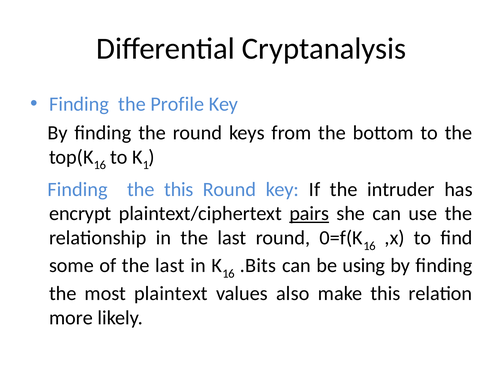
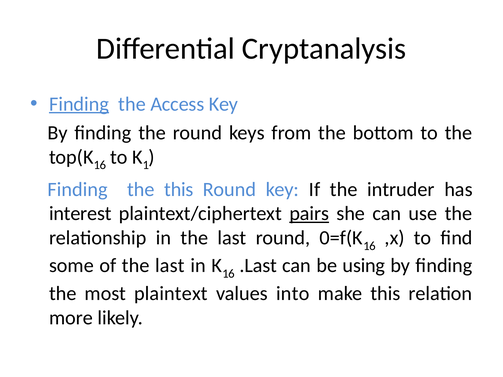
Finding underline: none -> present (79, 104)
Profile: Profile -> Access (177, 104)
encrypt: encrypt -> interest (80, 214)
.Bits: .Bits -> .Last (258, 266)
also: also -> into (293, 294)
